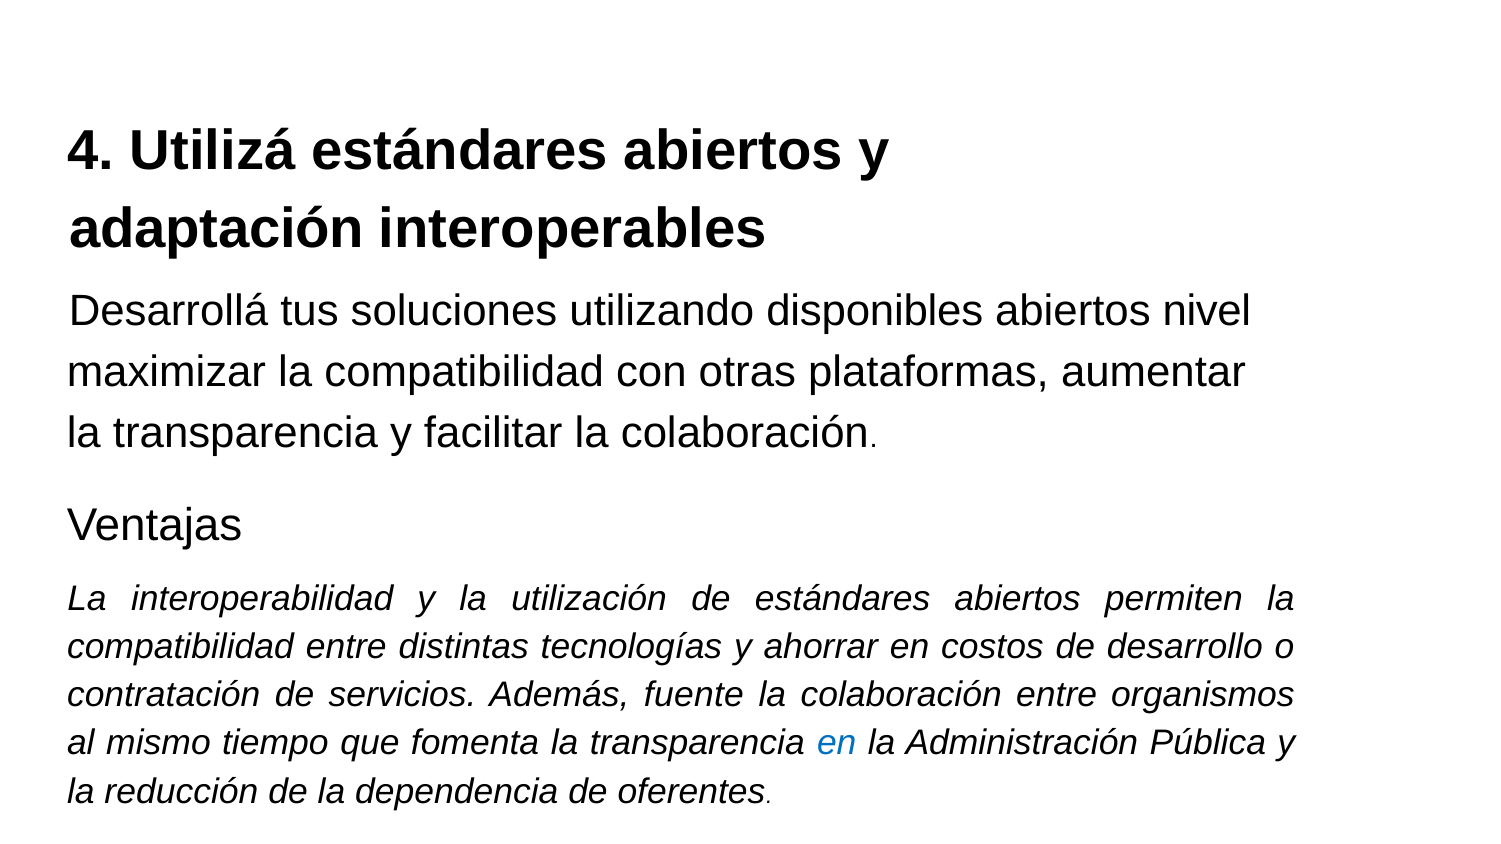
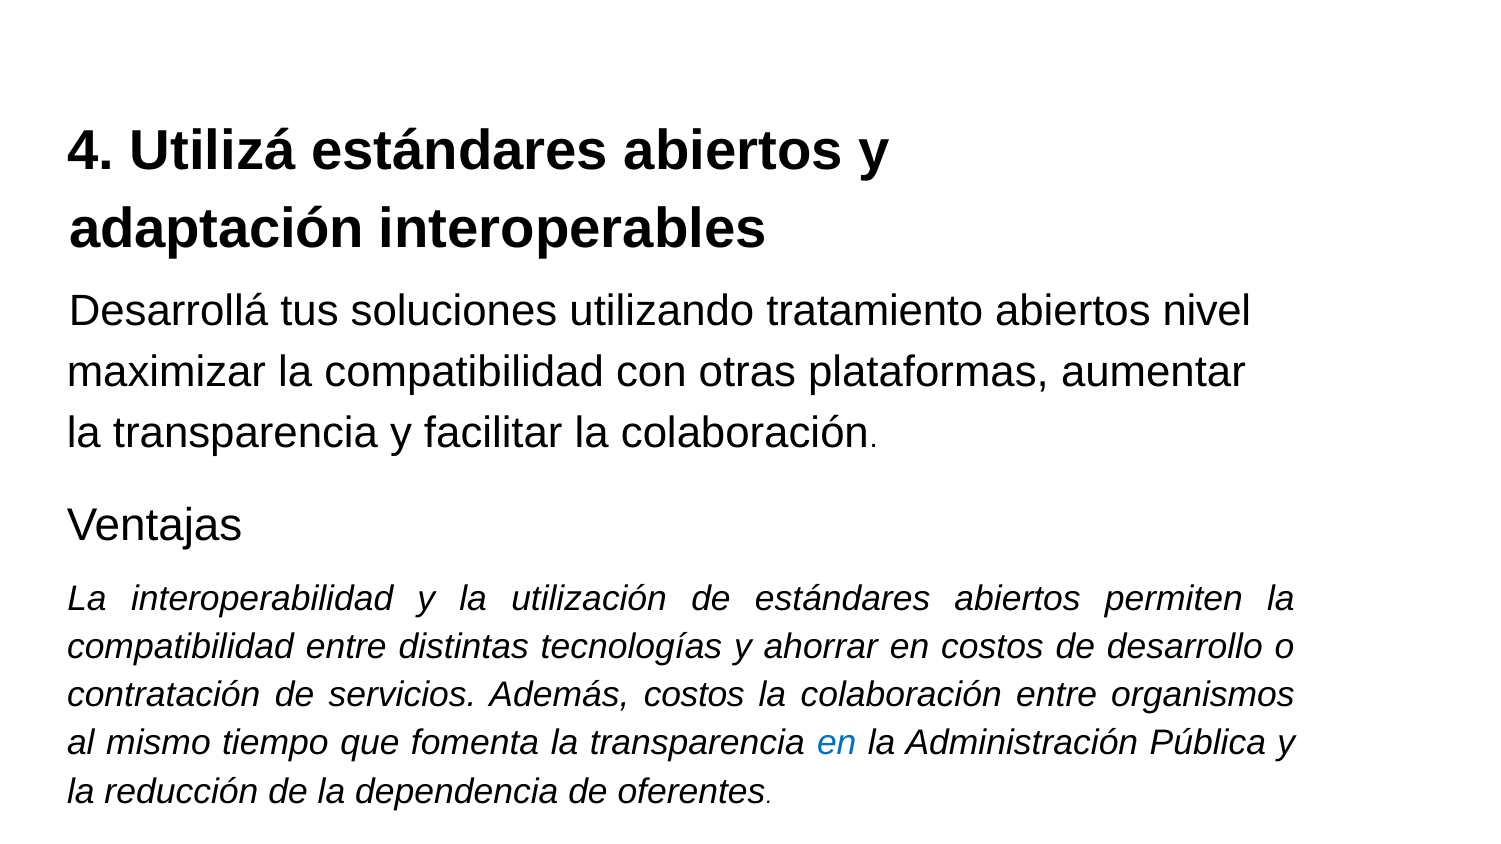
disponibles: disponibles -> tratamiento (875, 312)
Además fuente: fuente -> costos (694, 695)
